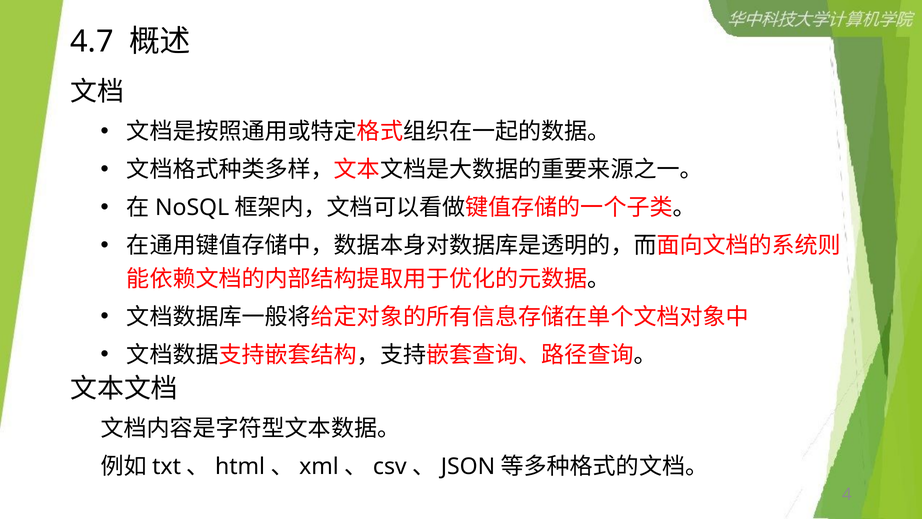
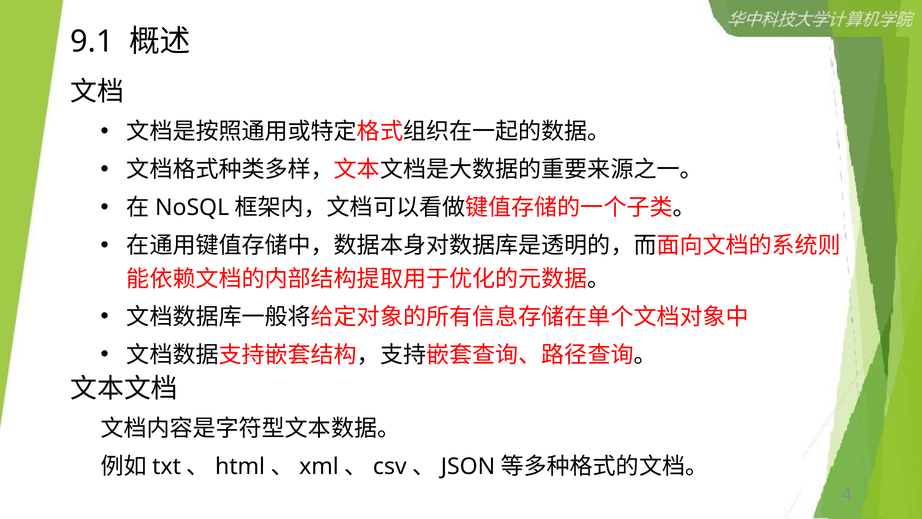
4.7: 4.7 -> 9.1 (92, 42)
